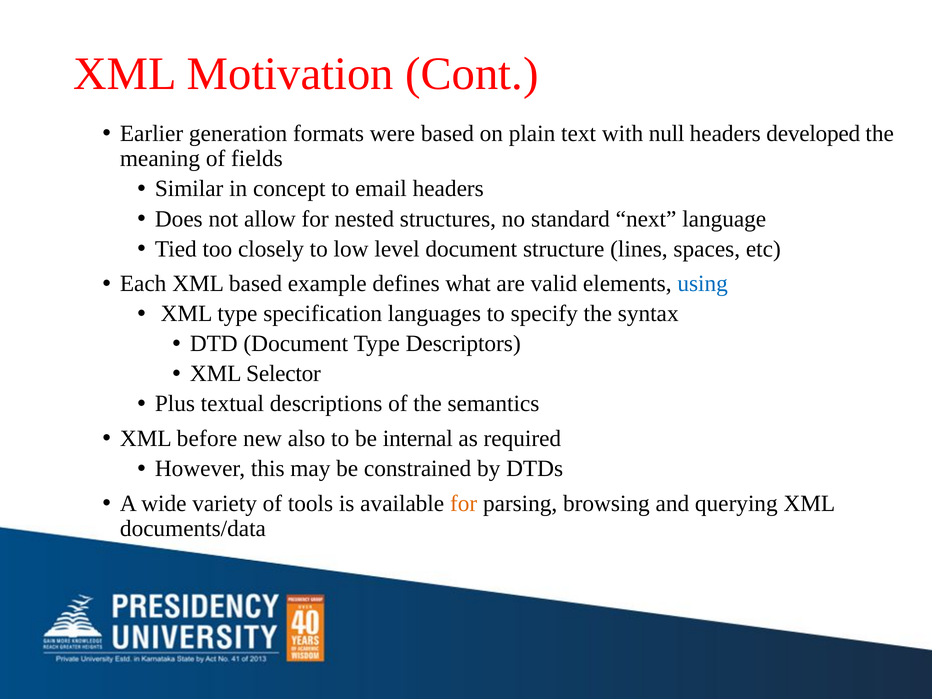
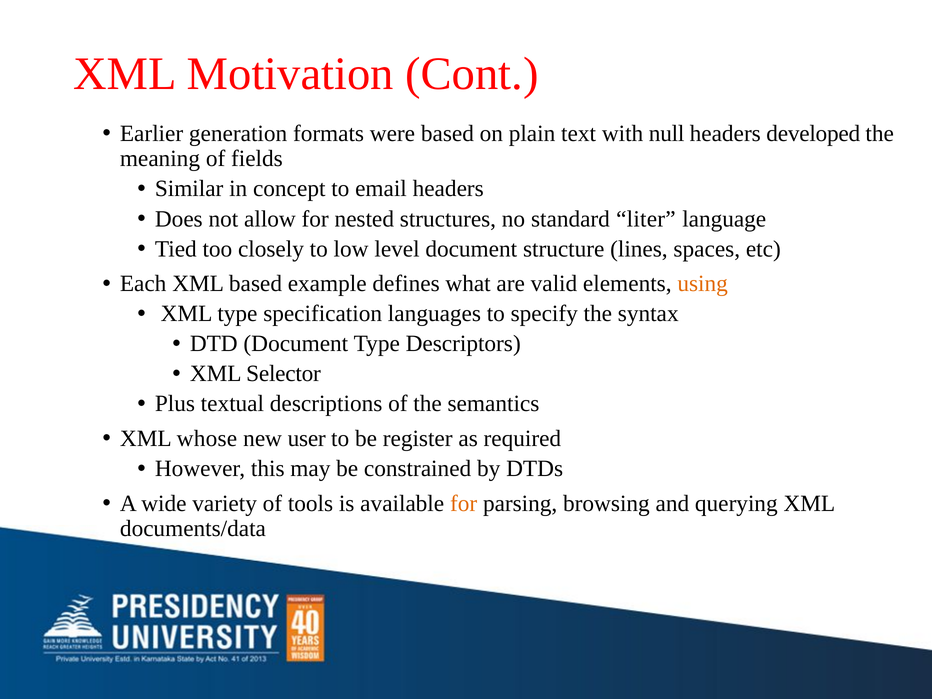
next: next -> liter (646, 219)
using colour: blue -> orange (703, 284)
before: before -> whose (207, 439)
also: also -> user (307, 439)
internal: internal -> register (418, 439)
